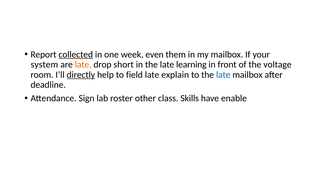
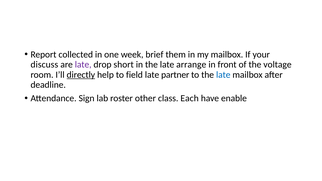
collected underline: present -> none (76, 54)
even: even -> brief (155, 54)
system: system -> discuss (44, 65)
late colour: orange -> purple (83, 65)
learning: learning -> arrange (191, 65)
explain: explain -> partner (175, 75)
Skills: Skills -> Each (190, 98)
